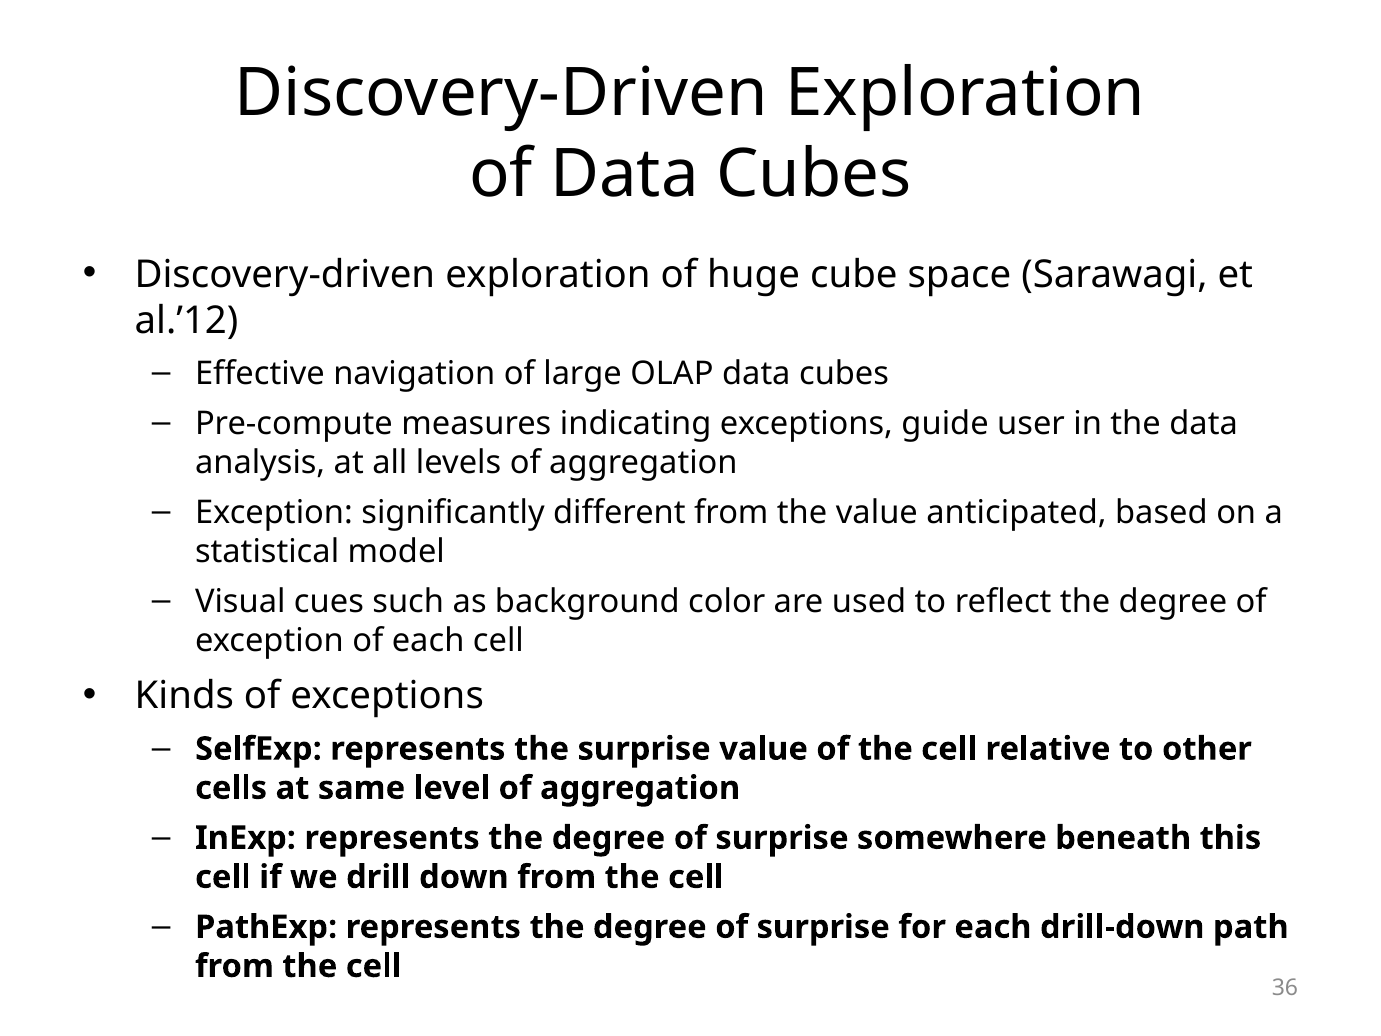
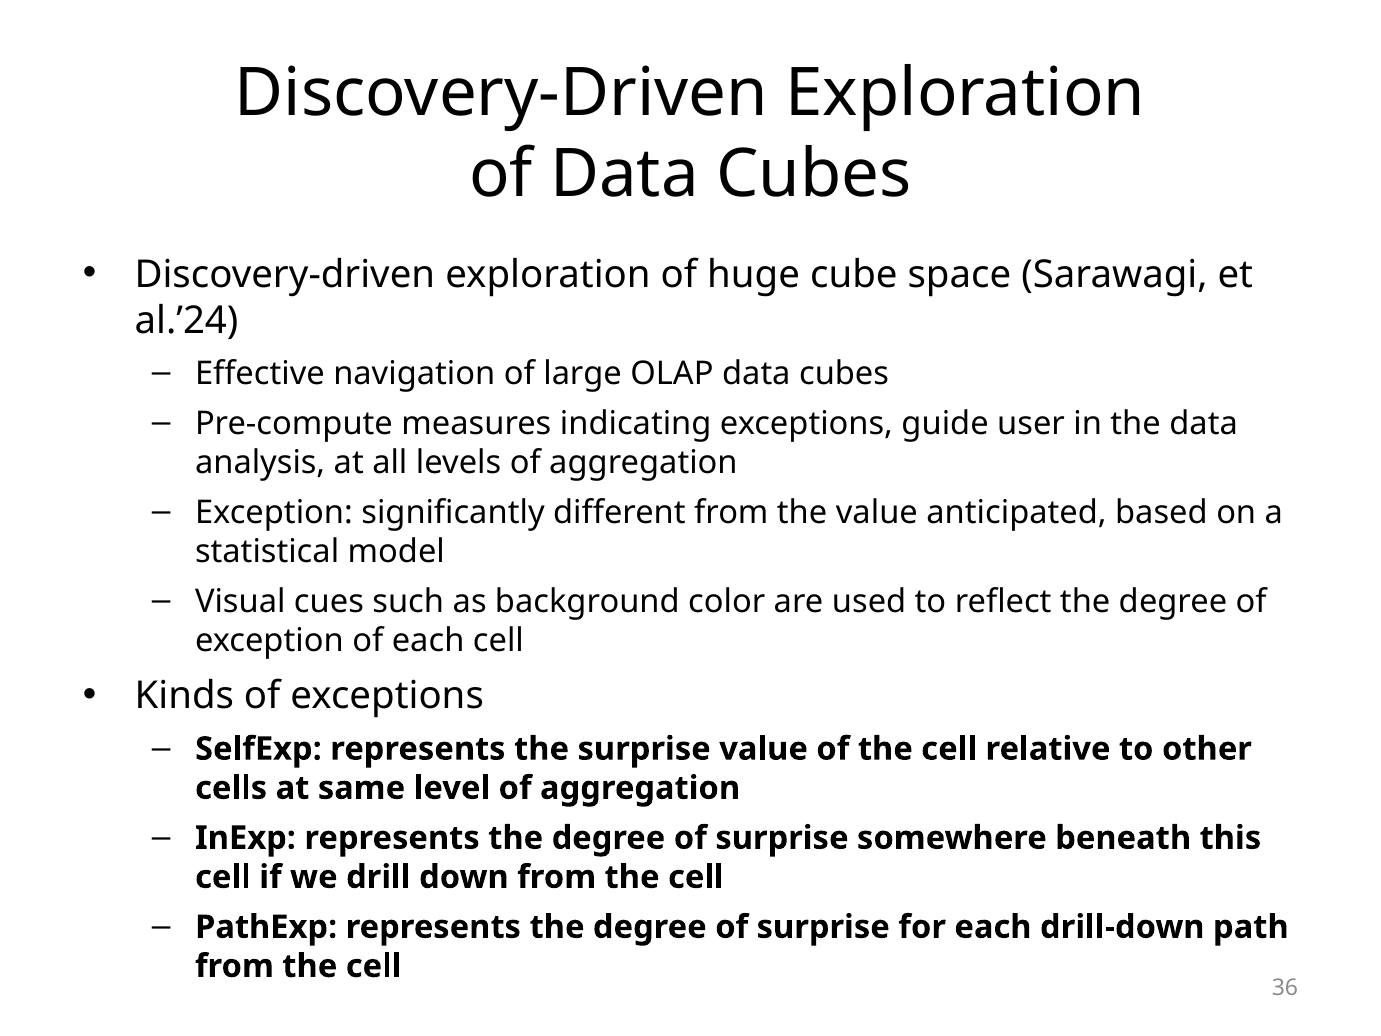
al.’12: al.’12 -> al.’24 (187, 320)
